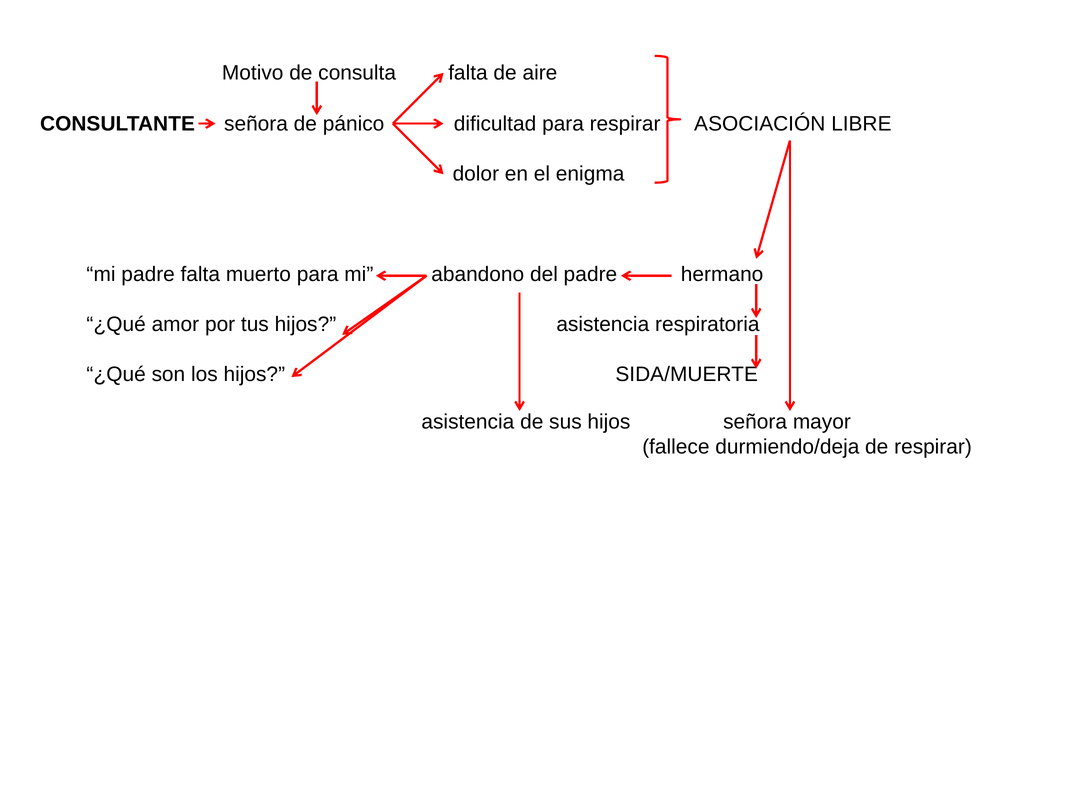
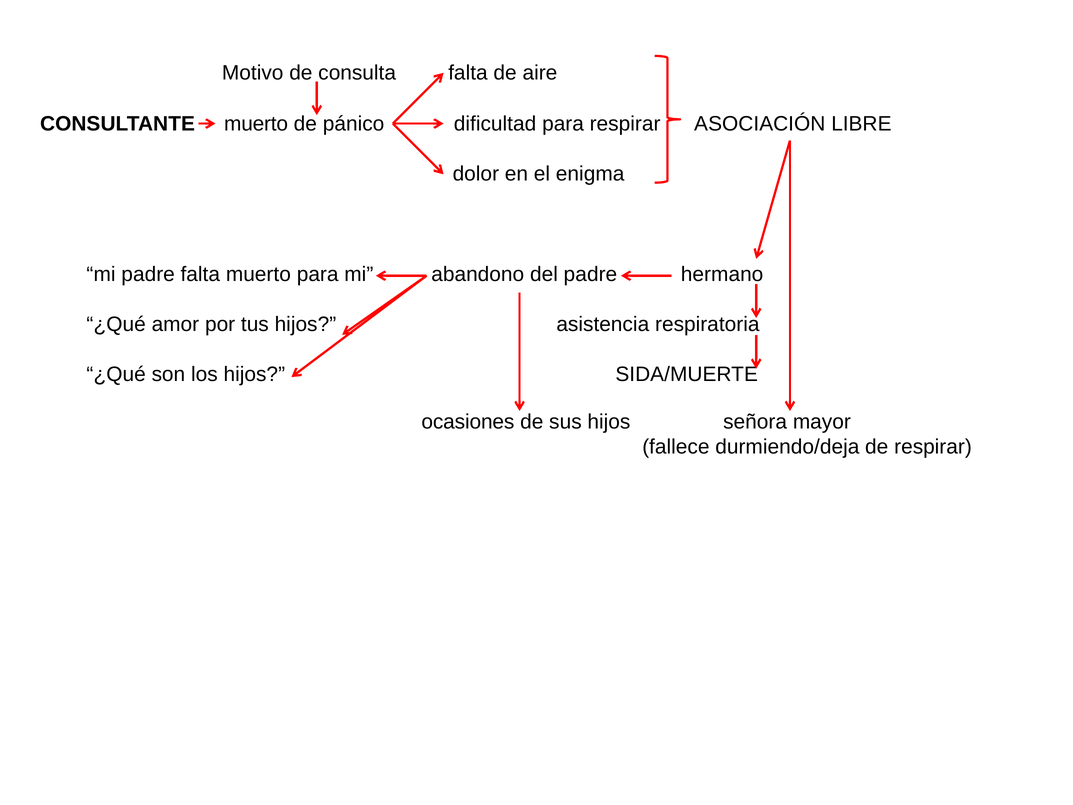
CONSULTANTE señora: señora -> muerto (256, 124)
asistencia: asistencia -> ocasiones (468, 422)
